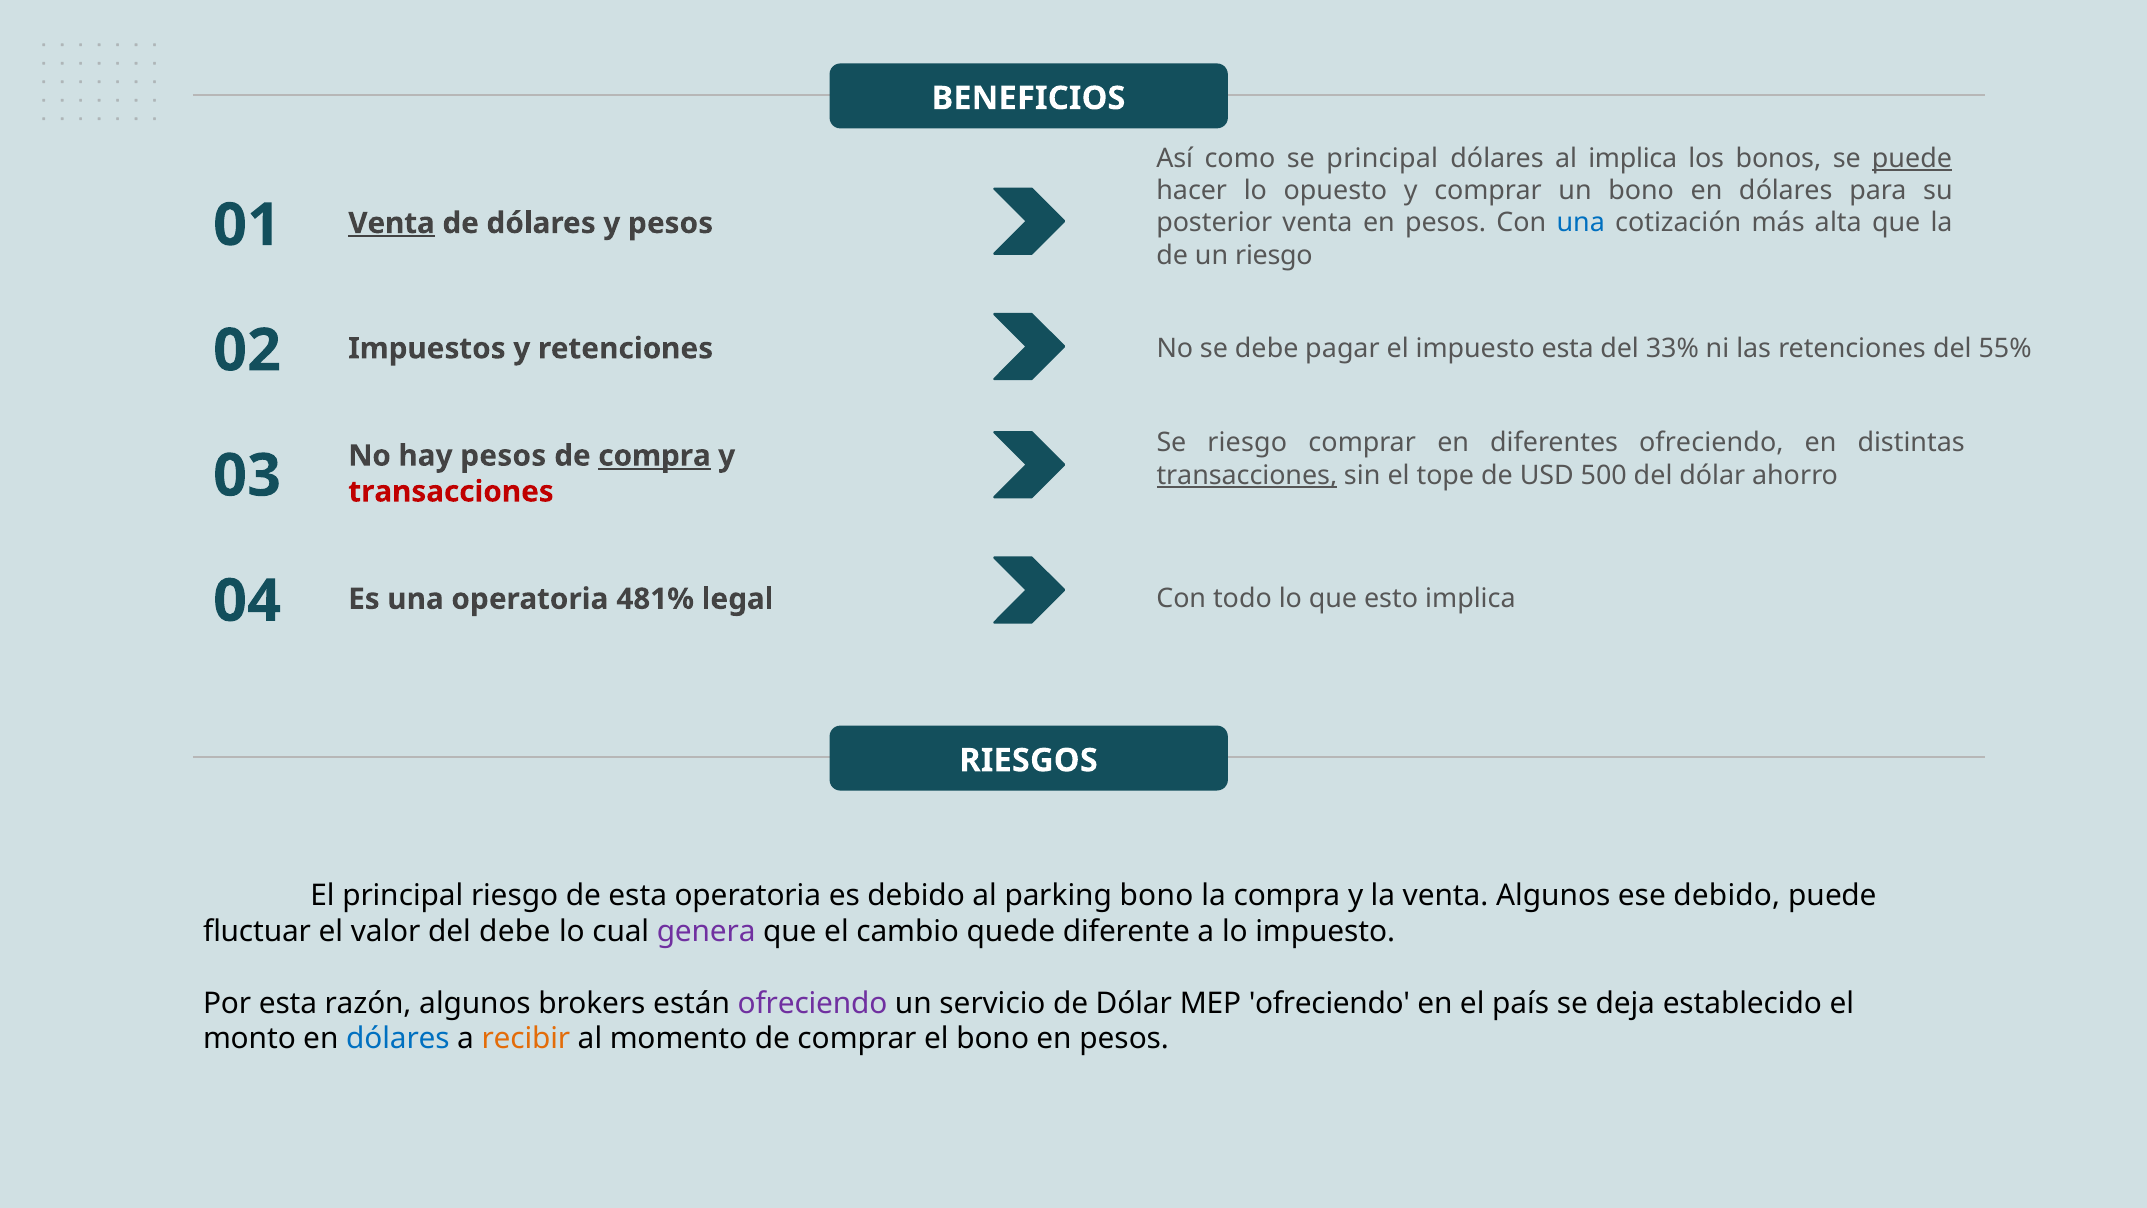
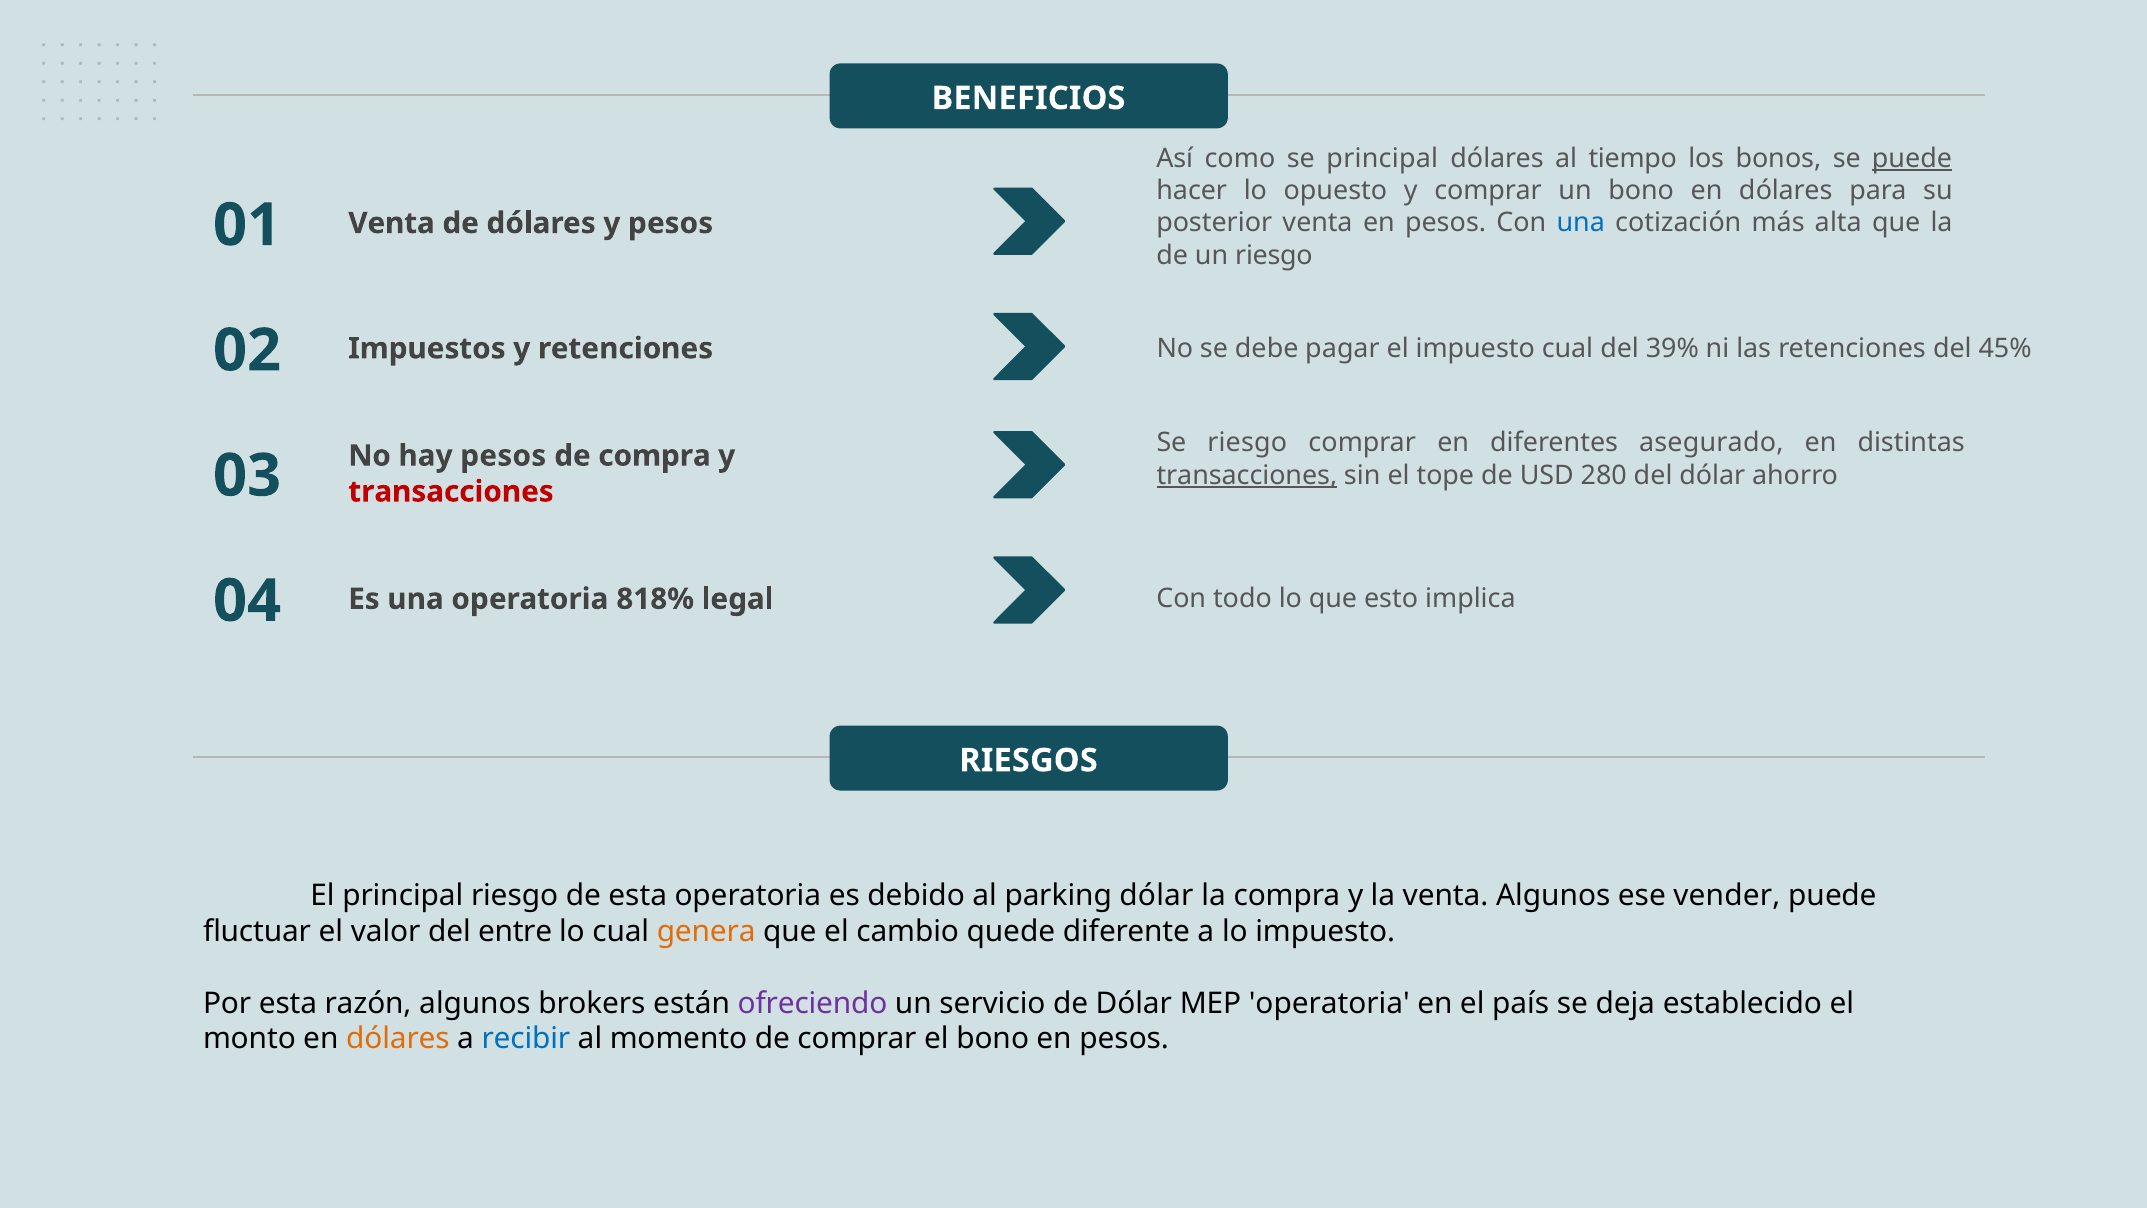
al implica: implica -> tiempo (1633, 158)
Venta underline: present -> none (392, 223)
impuesto esta: esta -> cual (1568, 348)
33%: 33% -> 39% (1672, 348)
55%: 55% -> 45% (2005, 348)
diferentes ofreciendo: ofreciendo -> asegurado (1711, 443)
compra underline: present -> none (655, 456)
500: 500 -> 280 (1604, 475)
481%: 481% -> 818% (655, 599)
parking bono: bono -> dólar (1156, 895)
ese debido: debido -> vender (1727, 895)
del debe: debe -> entre (515, 931)
genera colour: purple -> orange (706, 931)
MEP ofreciendo: ofreciendo -> operatoria (1329, 1003)
dólares colour: blue -> orange (398, 1039)
recibir colour: orange -> blue (526, 1039)
